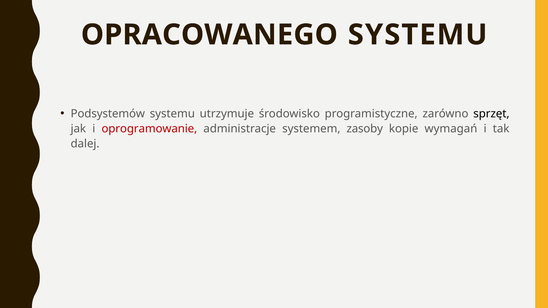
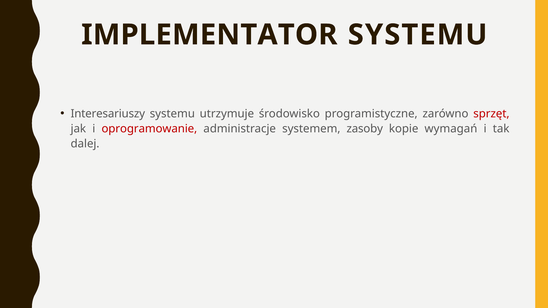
OPRACOWANEGO: OPRACOWANEGO -> IMPLEMENTATOR (209, 35)
Podsystemów: Podsystemów -> Interesariuszy (108, 114)
sprzęt colour: black -> red (491, 114)
